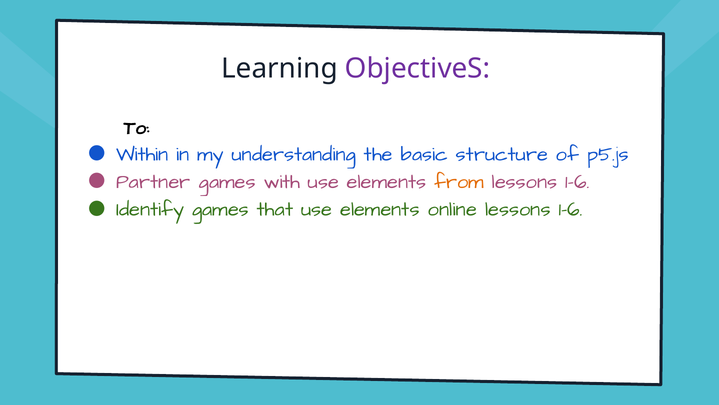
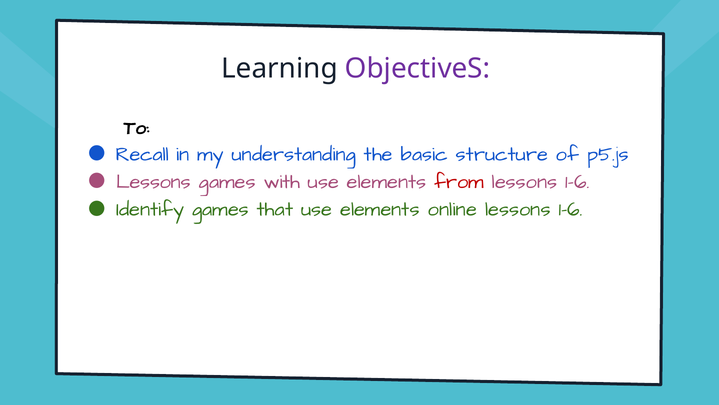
Within: Within -> Recall (142, 154)
Partner: Partner -> Lessons (153, 181)
from colour: orange -> red (459, 181)
